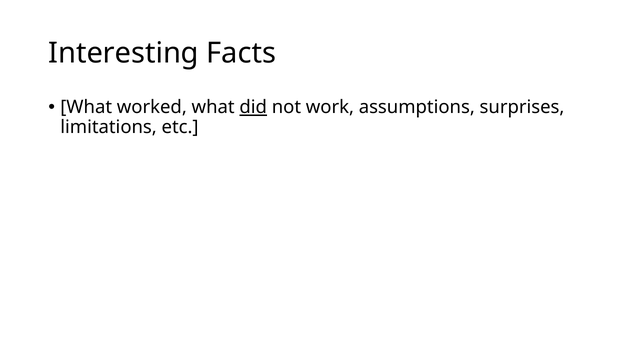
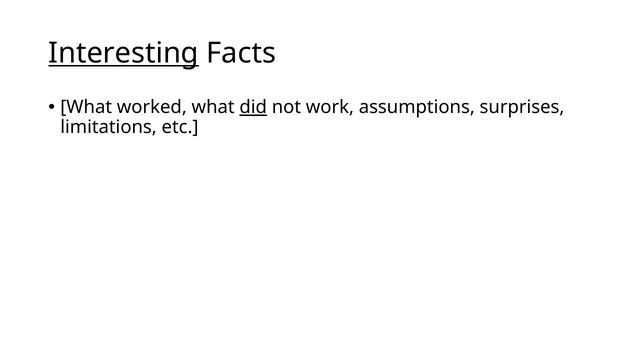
Interesting underline: none -> present (124, 53)
